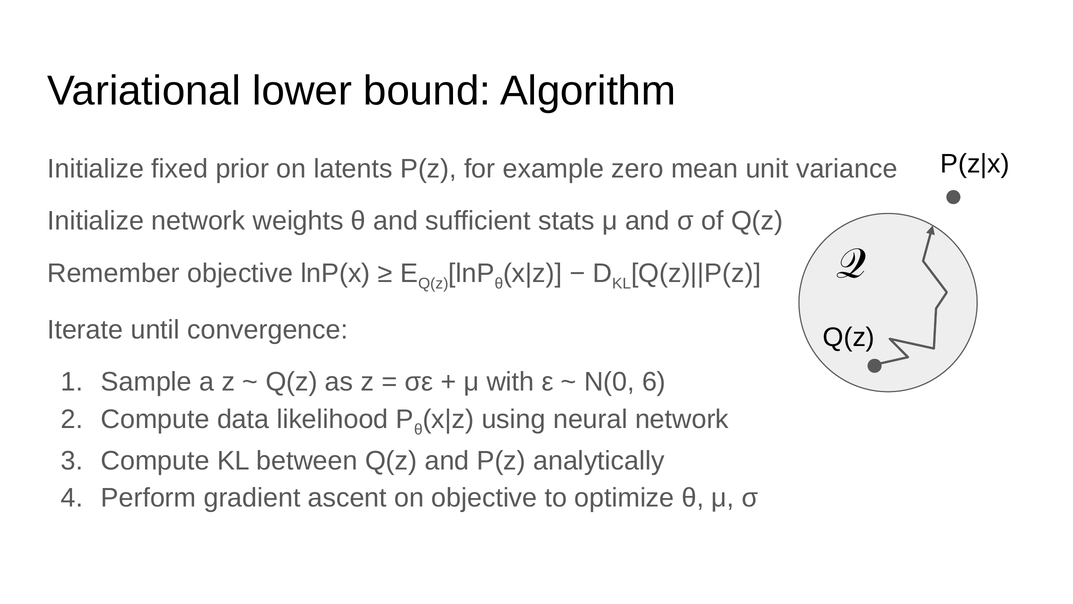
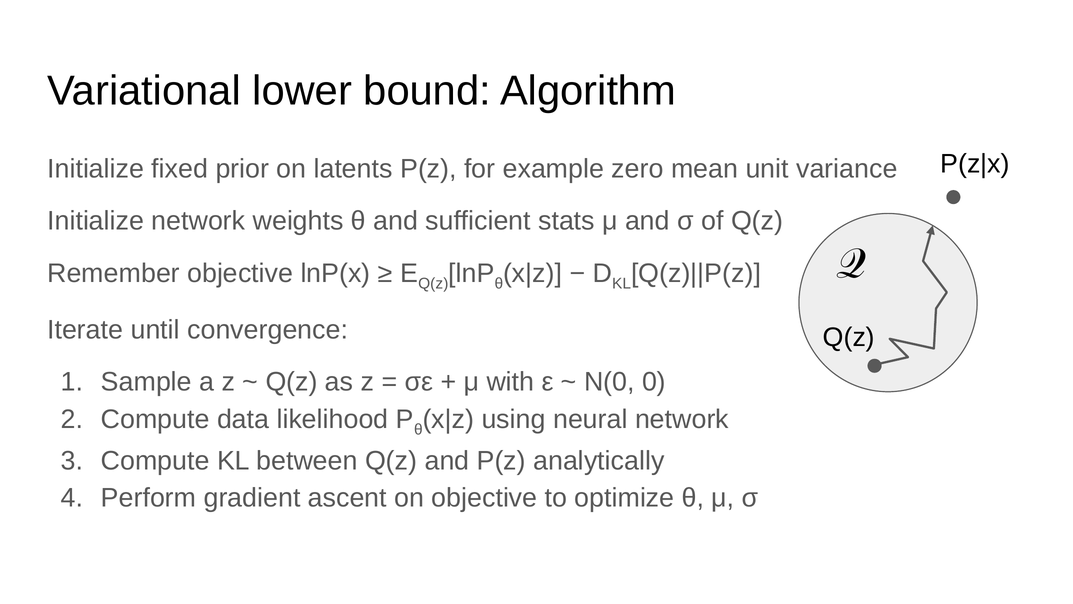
6: 6 -> 0 (654, 381)
